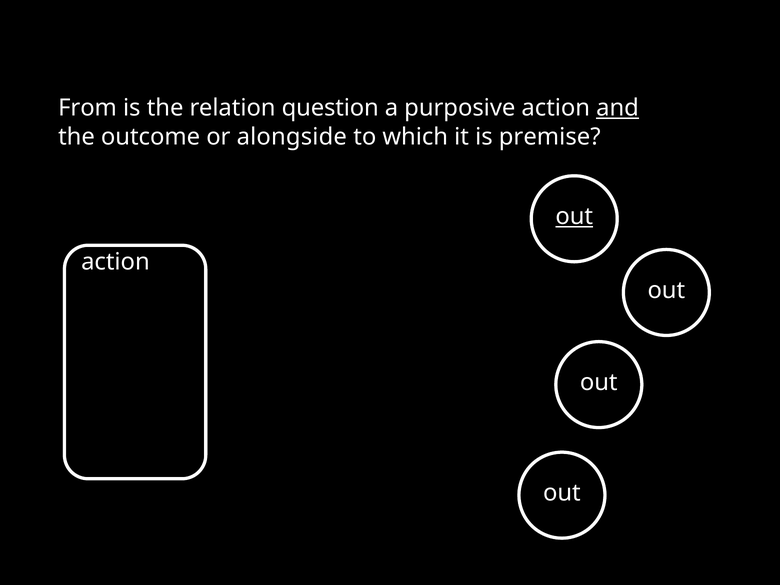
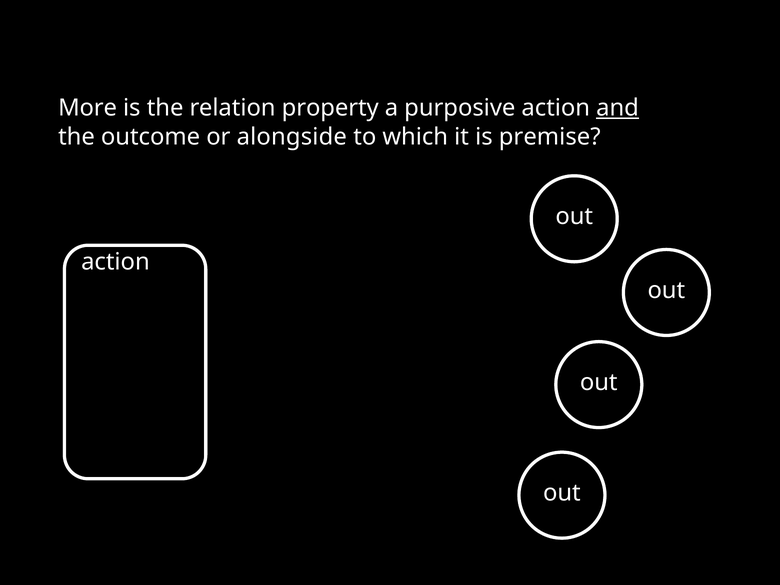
From: From -> More (88, 108)
question: question -> property (330, 108)
out underline: present -> none (574, 216)
